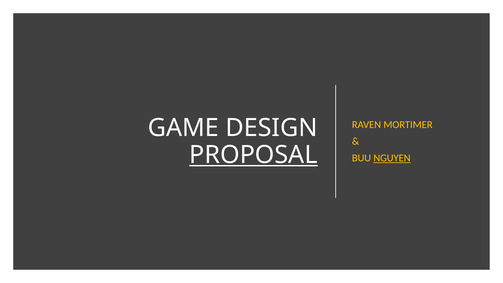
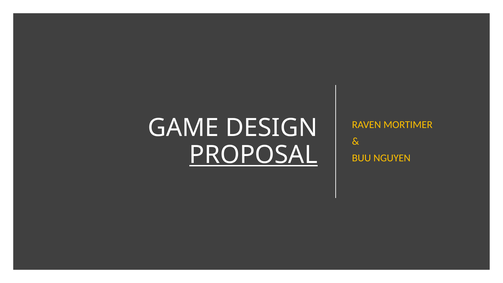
NGUYEN underline: present -> none (392, 158)
